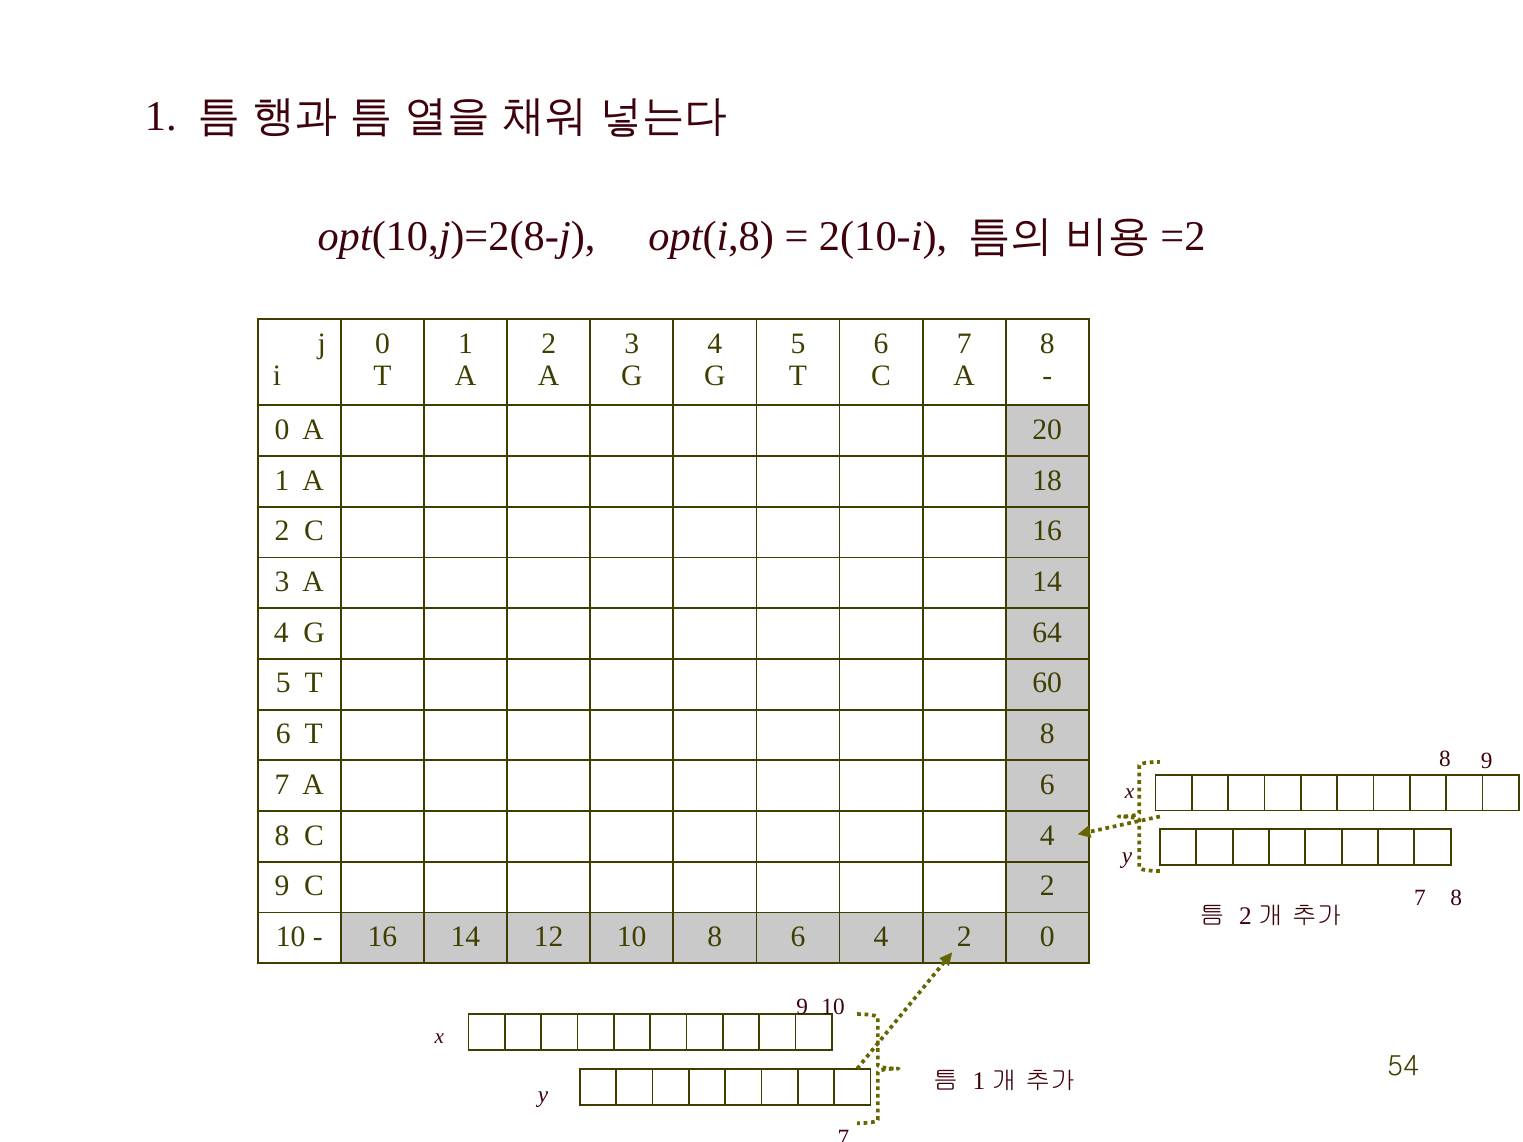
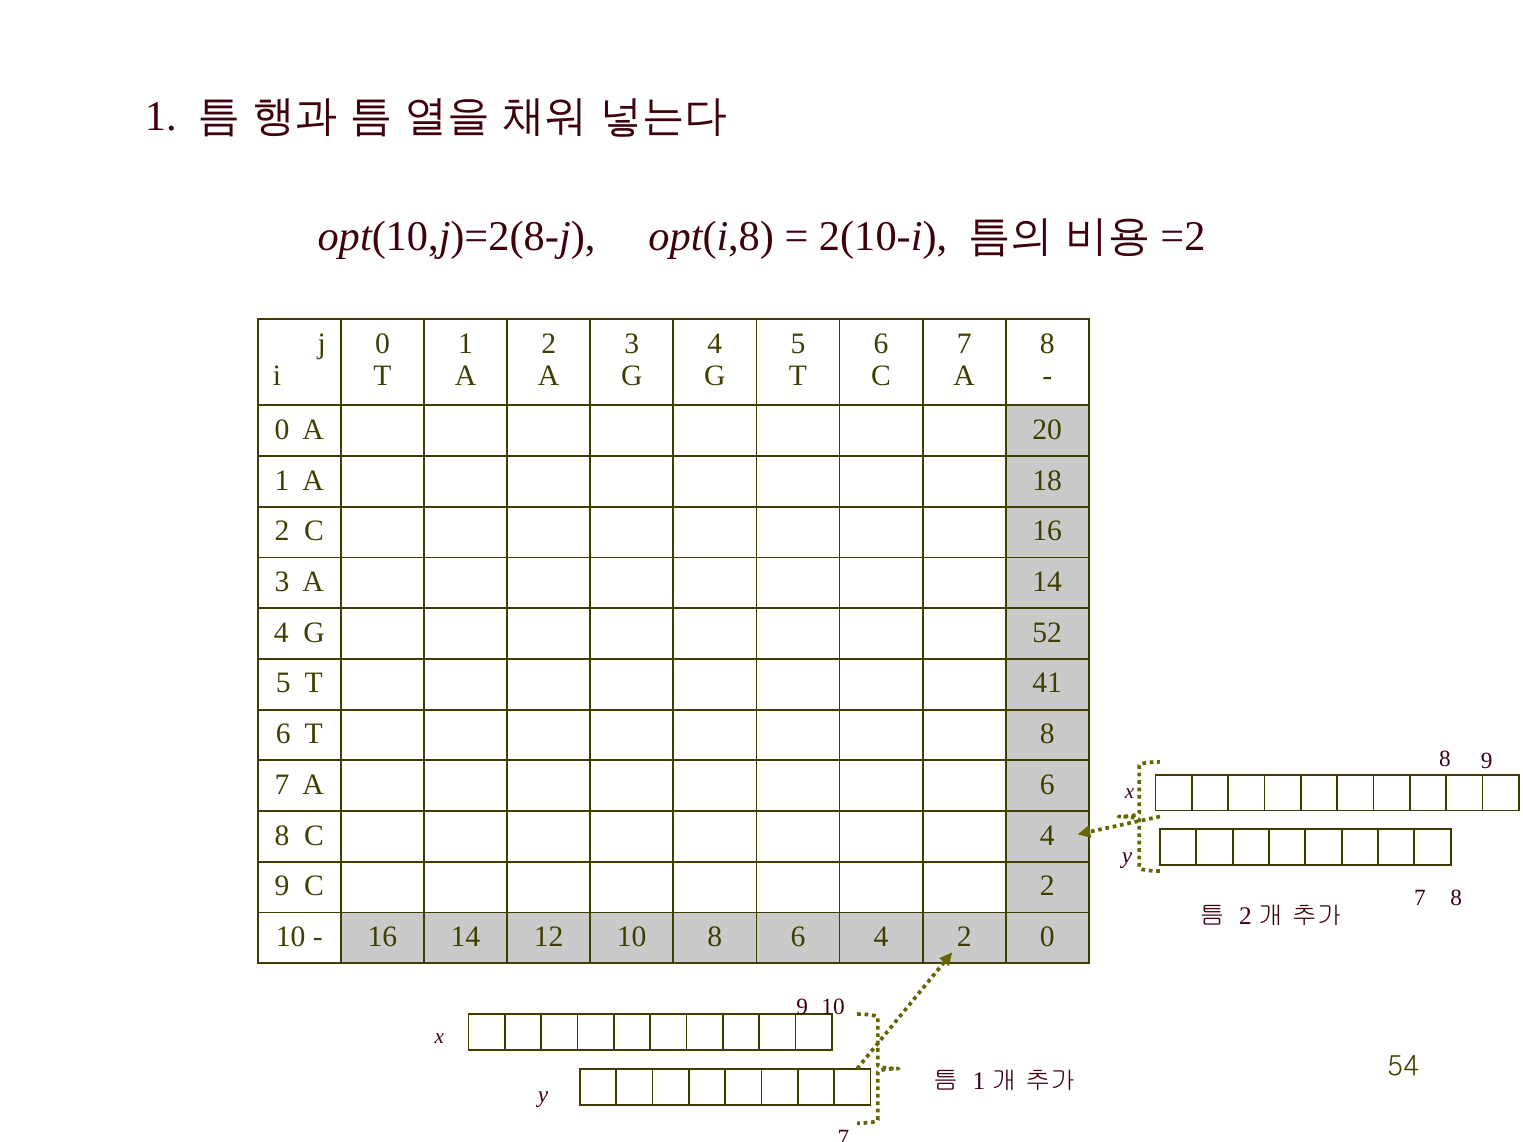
64: 64 -> 52 (1047, 633)
60: 60 -> 41 (1047, 683)
